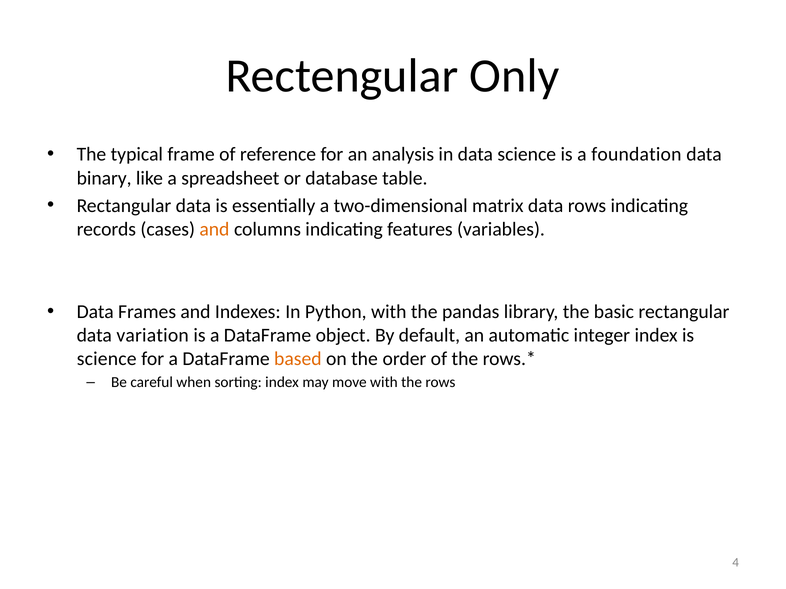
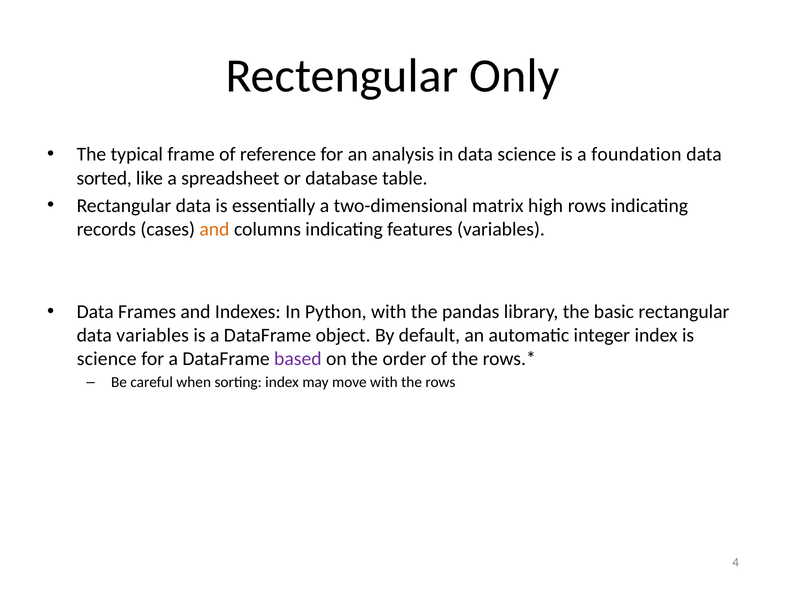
binary: binary -> sorted (104, 178)
matrix data: data -> high (546, 206)
data variation: variation -> variables (153, 335)
based colour: orange -> purple (298, 359)
